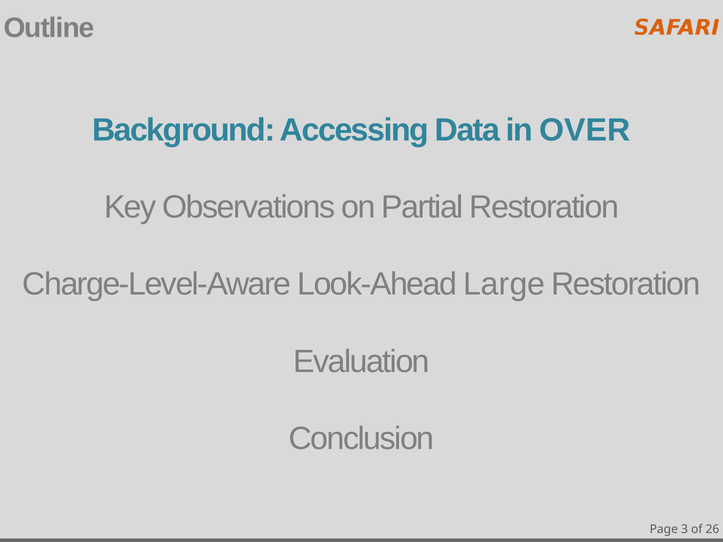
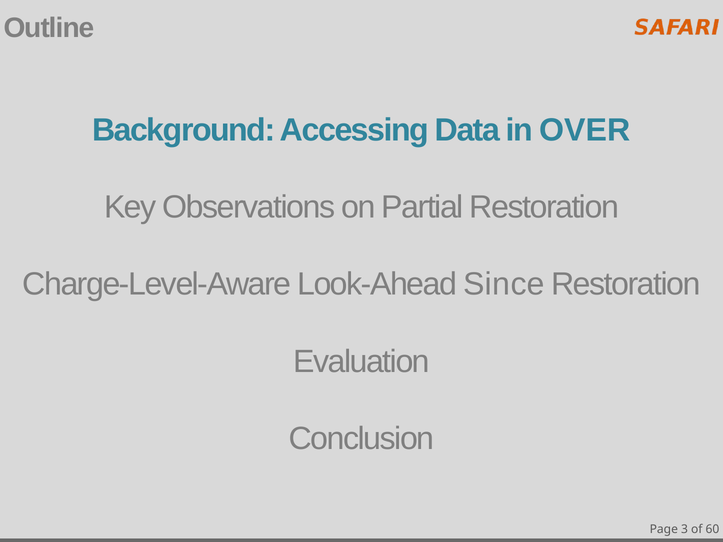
Large: Large -> Since (504, 284)
26: 26 -> 60 (712, 529)
